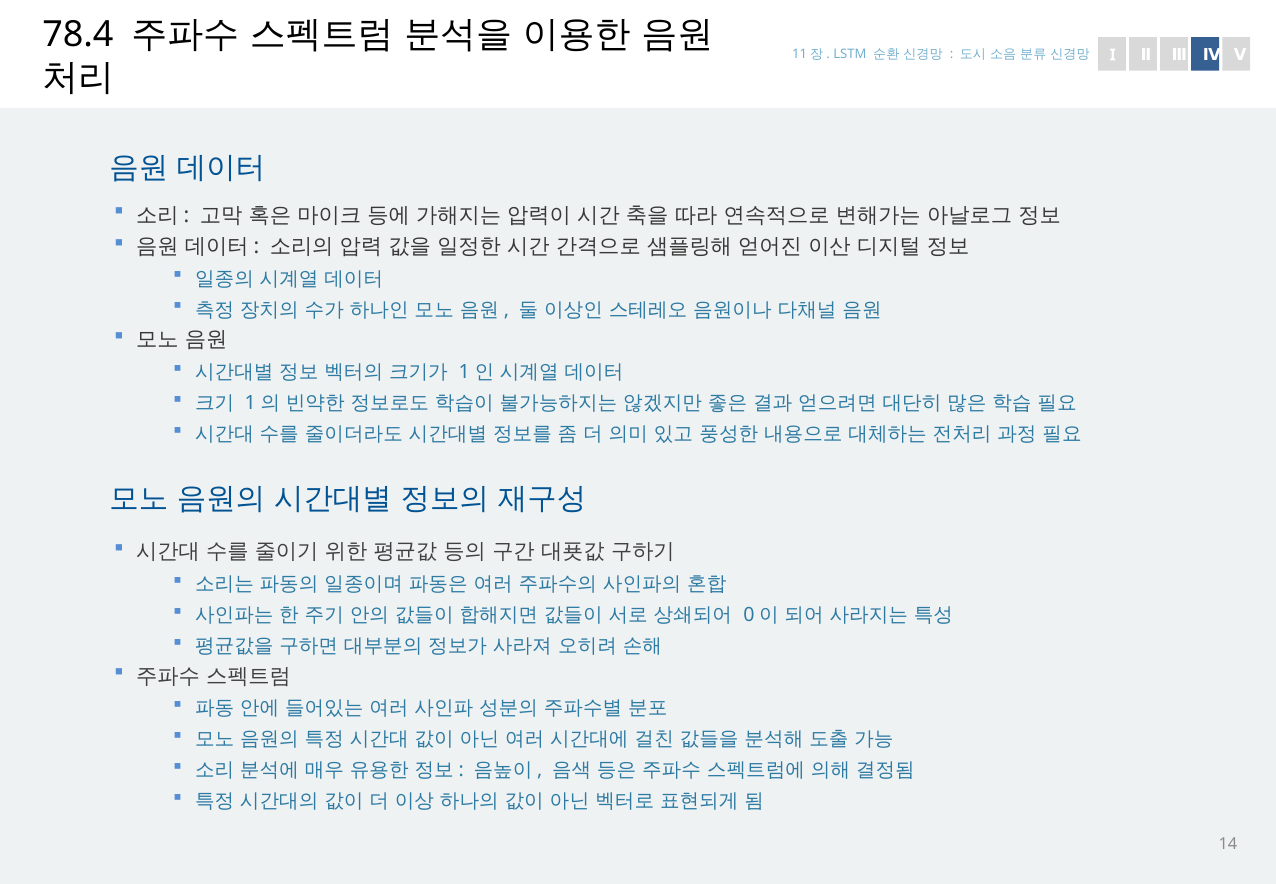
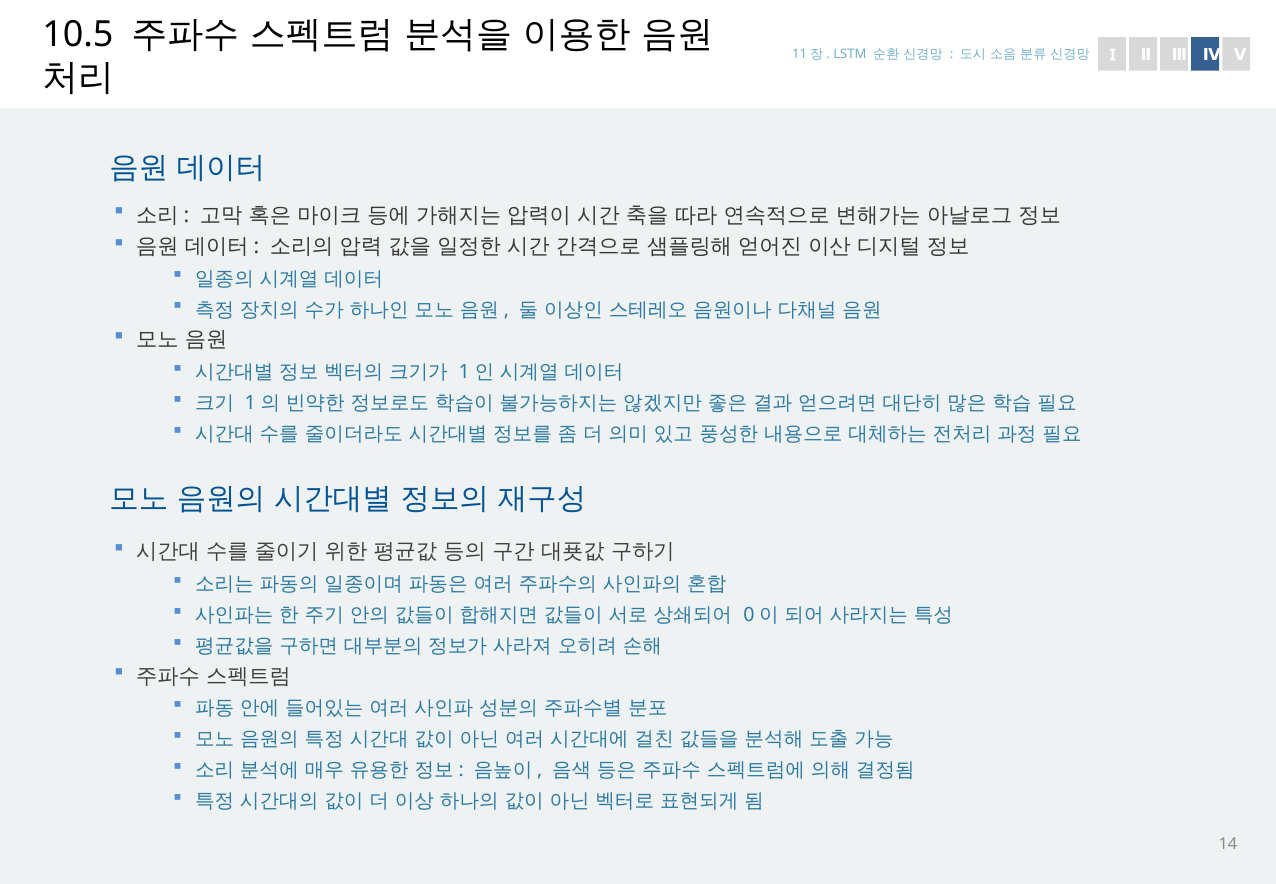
78.4: 78.4 -> 10.5 (78, 35)
